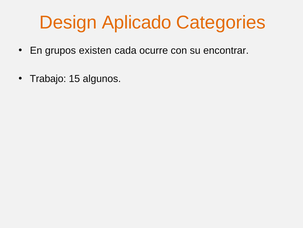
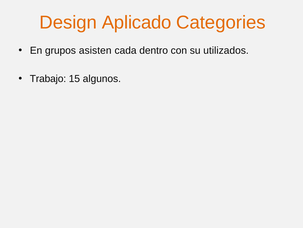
existen: existen -> asisten (95, 50)
ocurre: ocurre -> dentro (154, 50)
encontrar: encontrar -> utilizados (226, 50)
